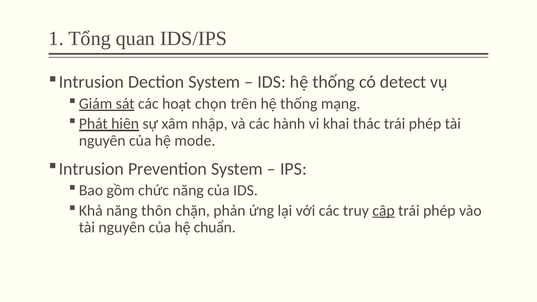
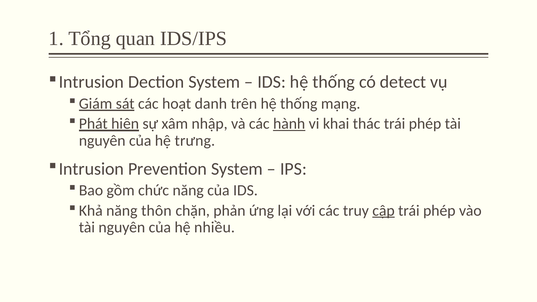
chọn: chọn -> danh (211, 104)
hành underline: none -> present (289, 124)
mode: mode -> trưng (195, 141)
chuẩn: chuẩn -> nhiều (215, 227)
